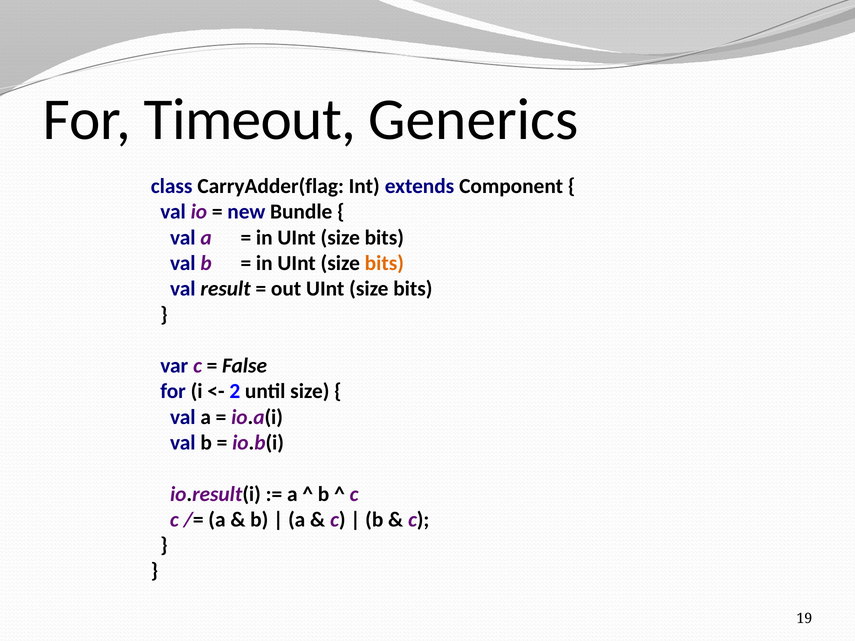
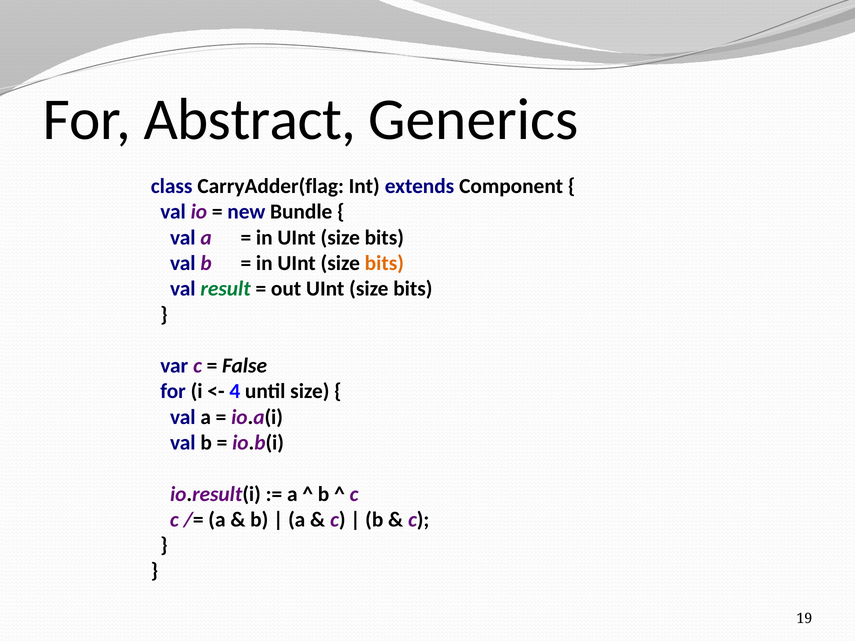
Timeout: Timeout -> Abstract (250, 120)
result colour: black -> green (226, 289)
2: 2 -> 4 (235, 392)
